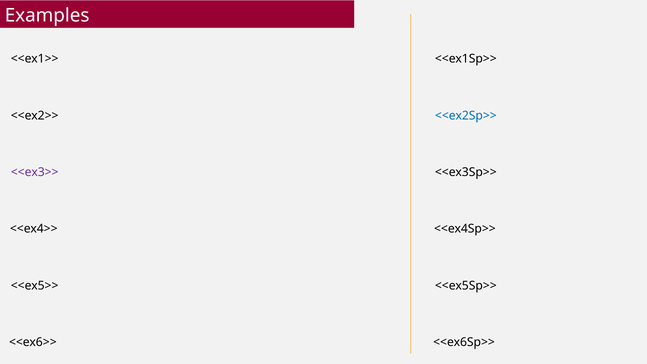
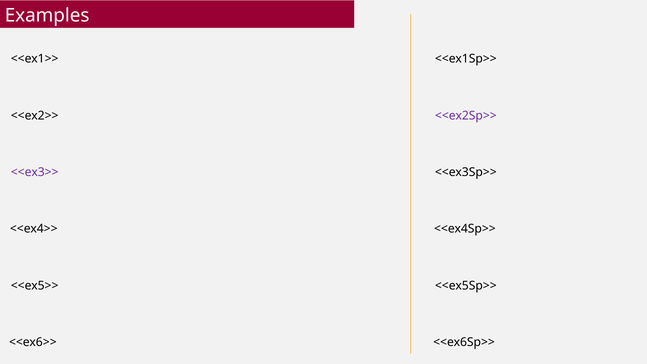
<<ex2Sp>> colour: blue -> purple (466, 116)
